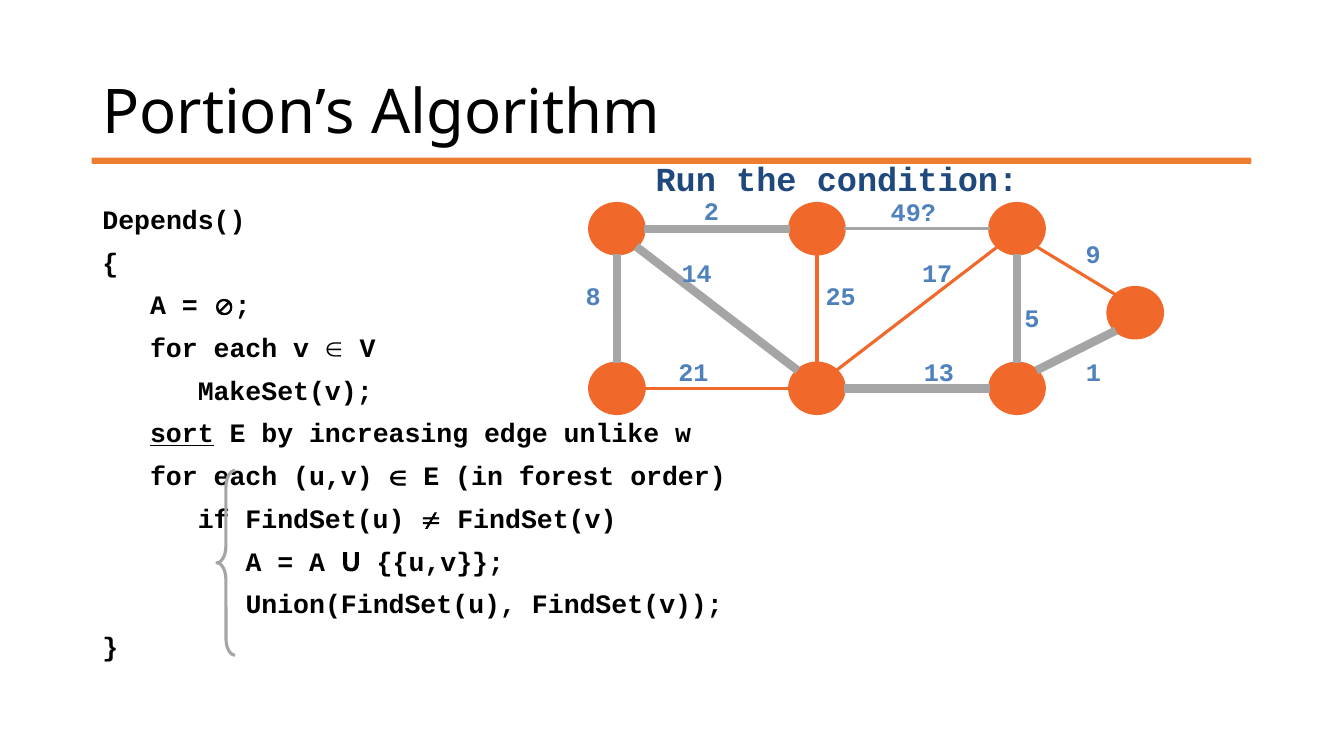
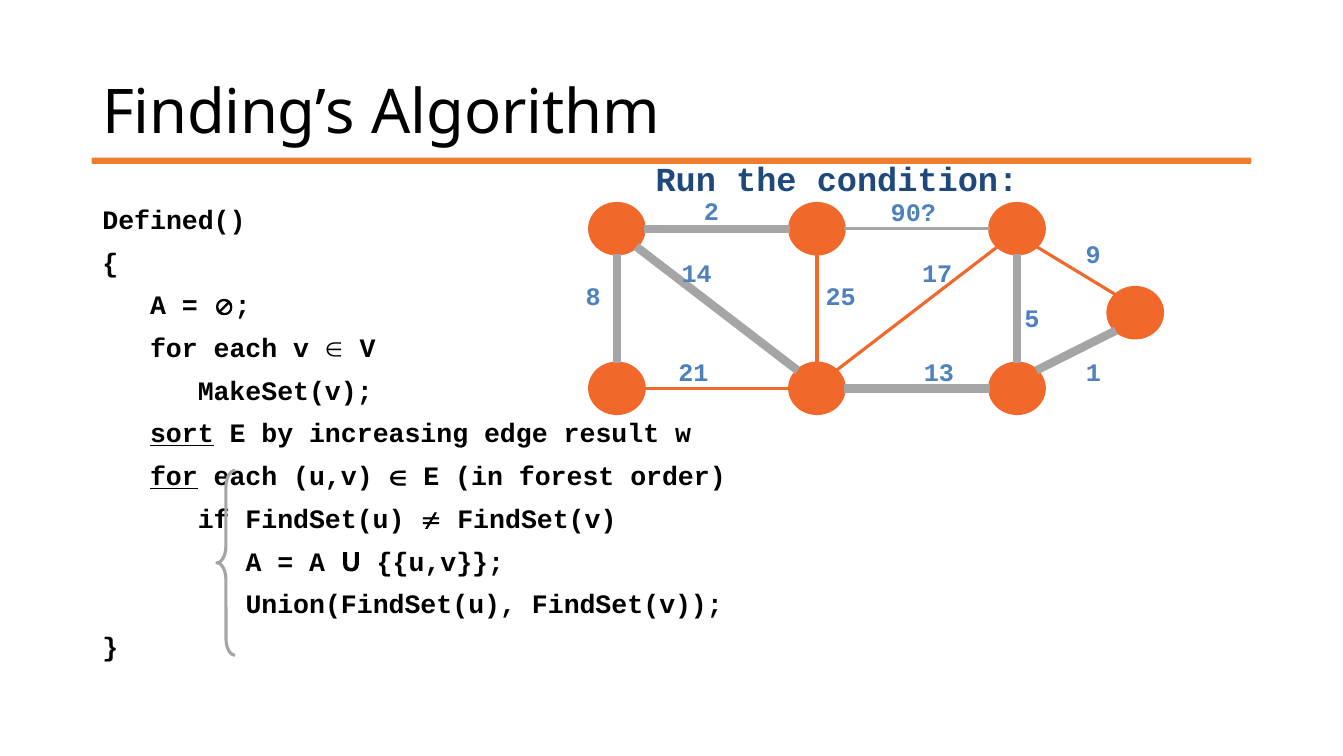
Portion’s: Portion’s -> Finding’s (229, 113)
49: 49 -> 90 (913, 213)
Depends(: Depends( -> Defined( (174, 220)
unlike: unlike -> result (611, 434)
for underline: none -> present (174, 477)
